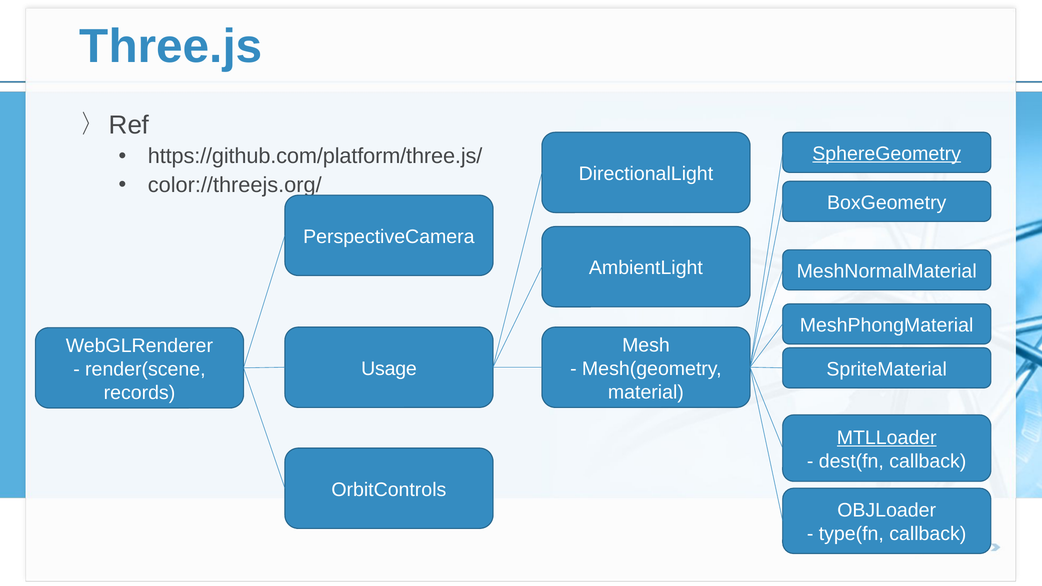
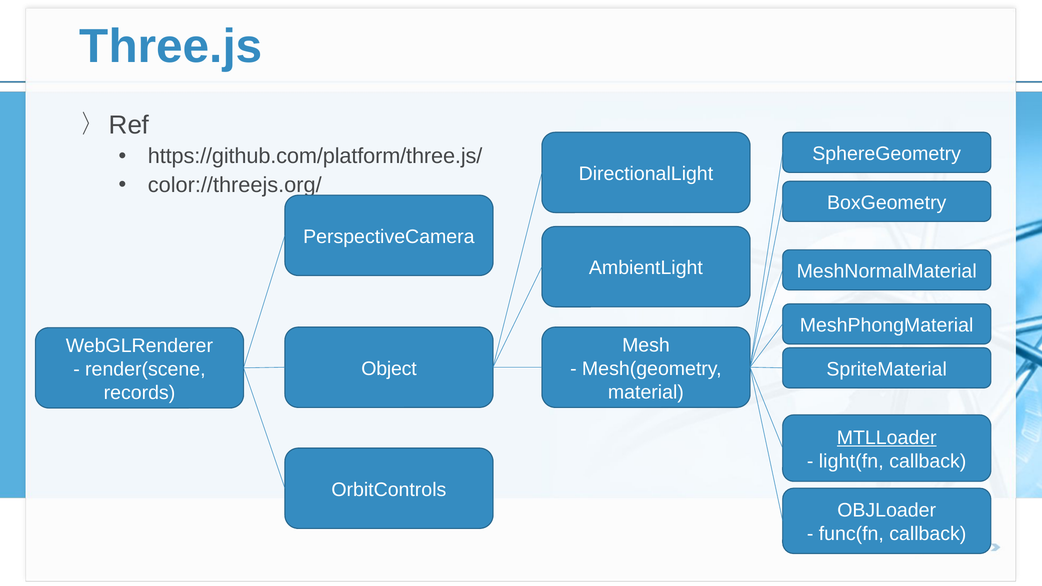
SphereGeometry underline: present -> none (887, 154)
Usage: Usage -> Object (389, 369)
dest(fn: dest(fn -> light(fn (851, 461)
type(fn: type(fn -> func(fn (851, 534)
